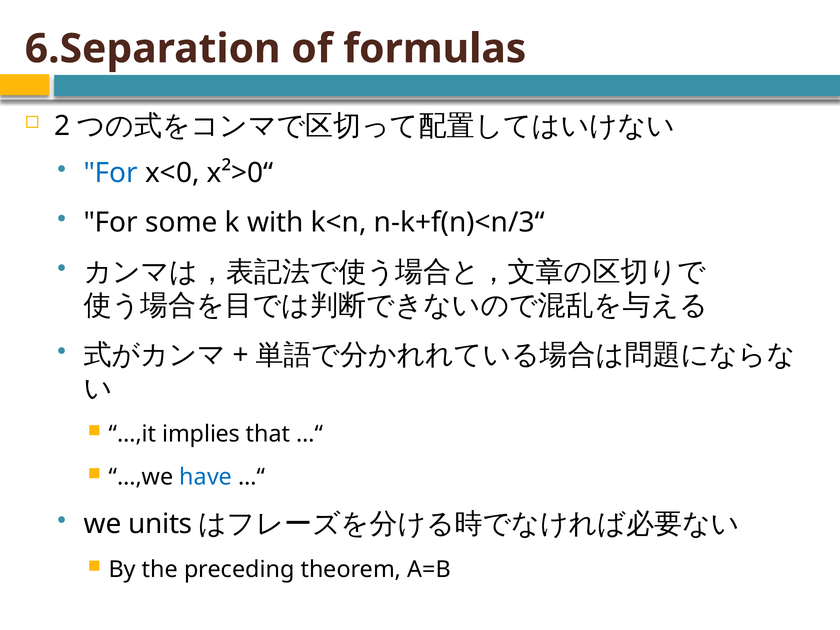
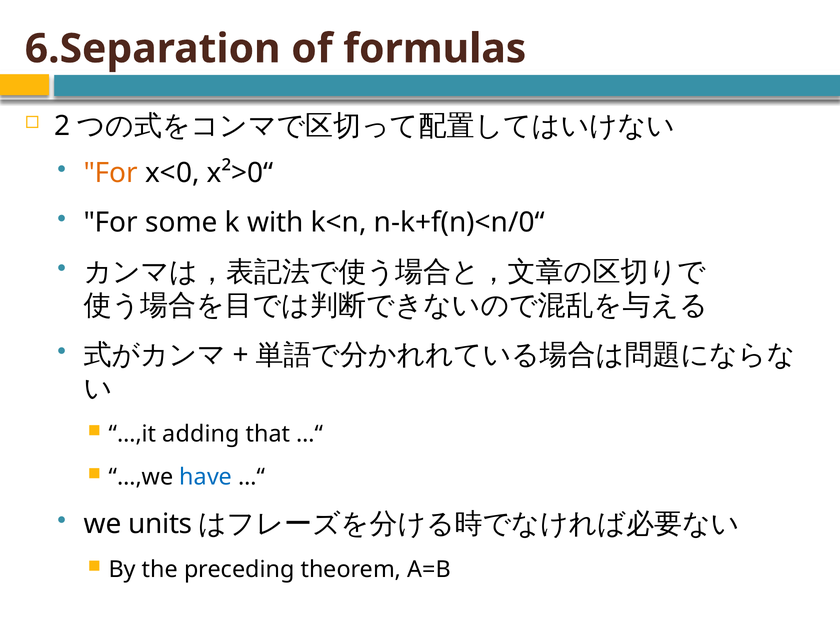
For colour: blue -> orange (111, 173)
n-k+f(n)<n/3“: n-k+f(n)<n/3“ -> n-k+f(n)<n/0“ (459, 223)
implies: implies -> adding (201, 434)
